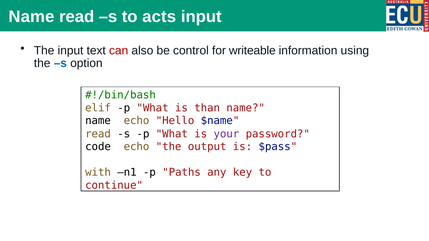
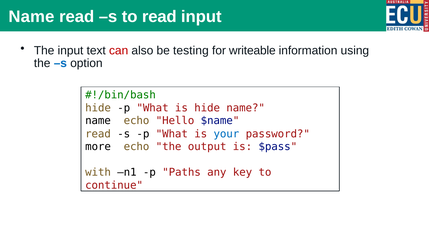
to acts: acts -> read (159, 17)
control: control -> testing (191, 51)
elif: elif -> hide (98, 108)
is than: than -> hide (207, 108)
your colour: purple -> blue (226, 134)
code: code -> more (98, 147)
